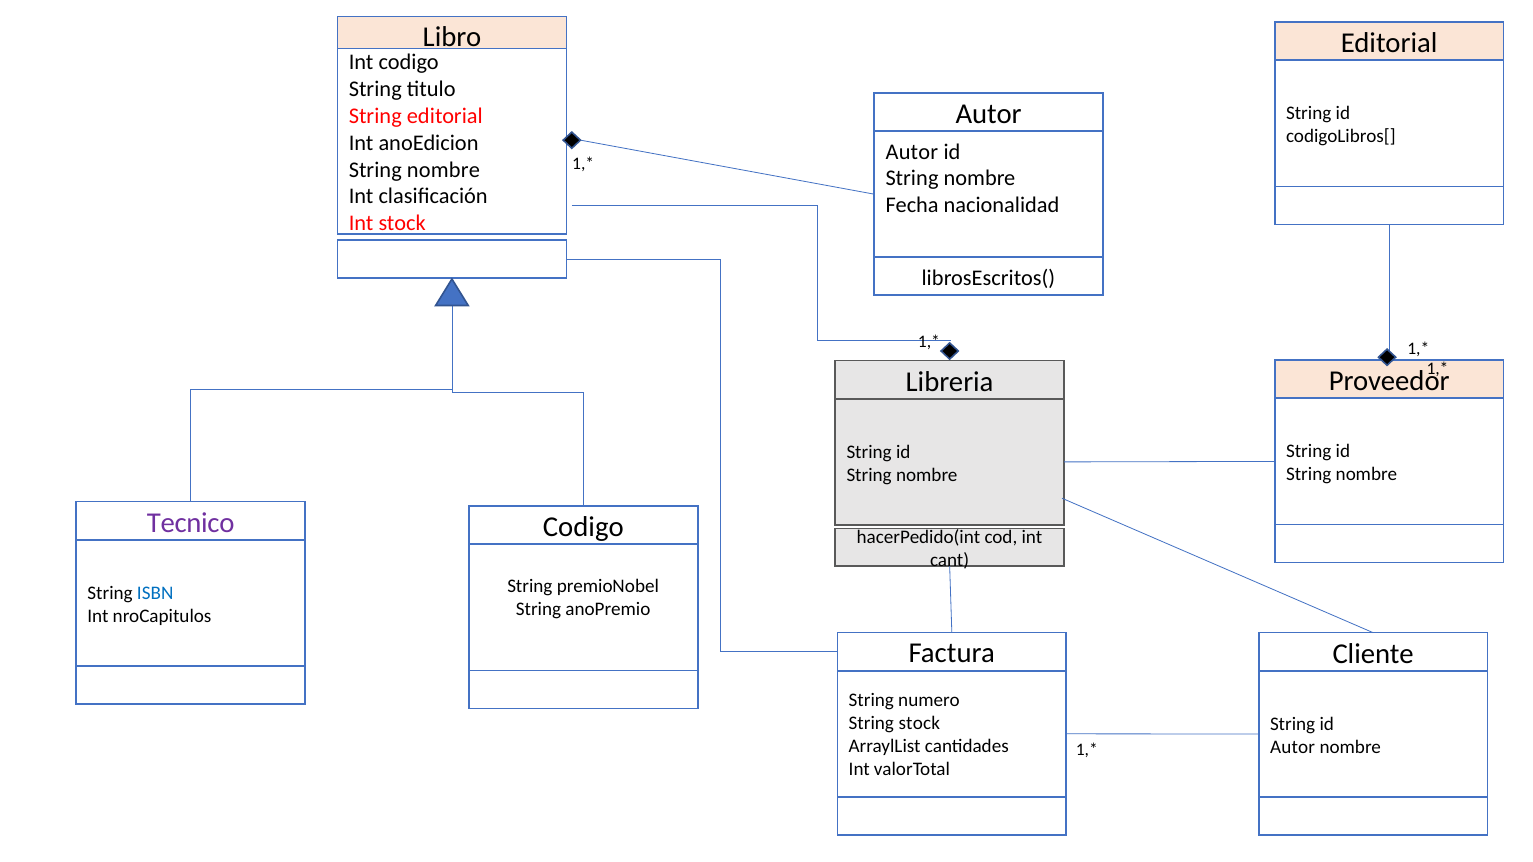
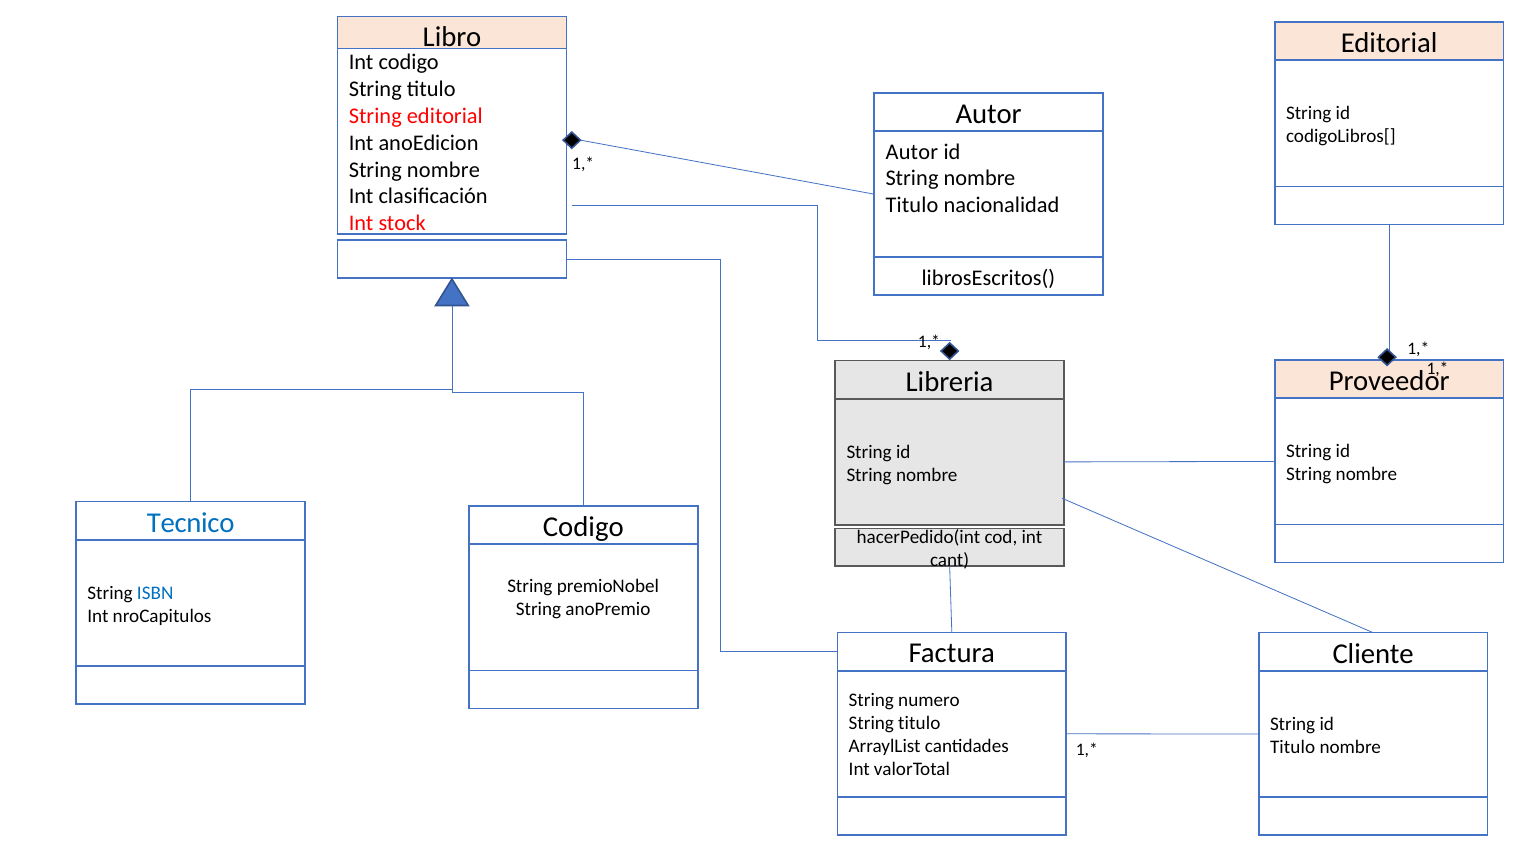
Fecha: Fecha -> Titulo (912, 205)
Tecnico colour: purple -> blue (191, 523)
stock: stock -> titulo (919, 724)
Autor: Autor -> Titulo (1293, 747)
